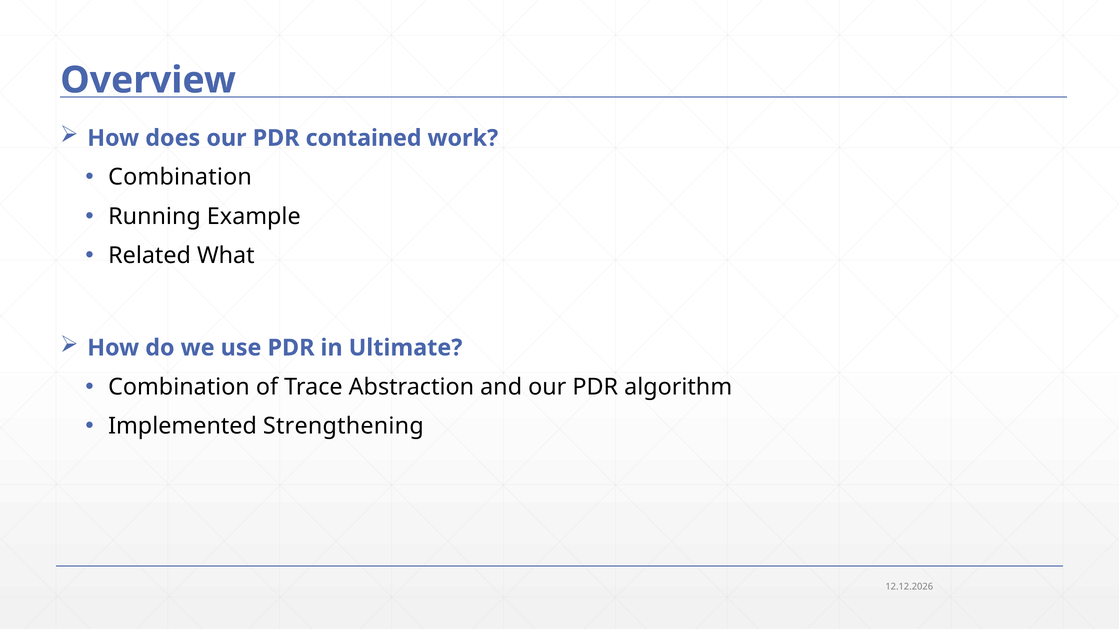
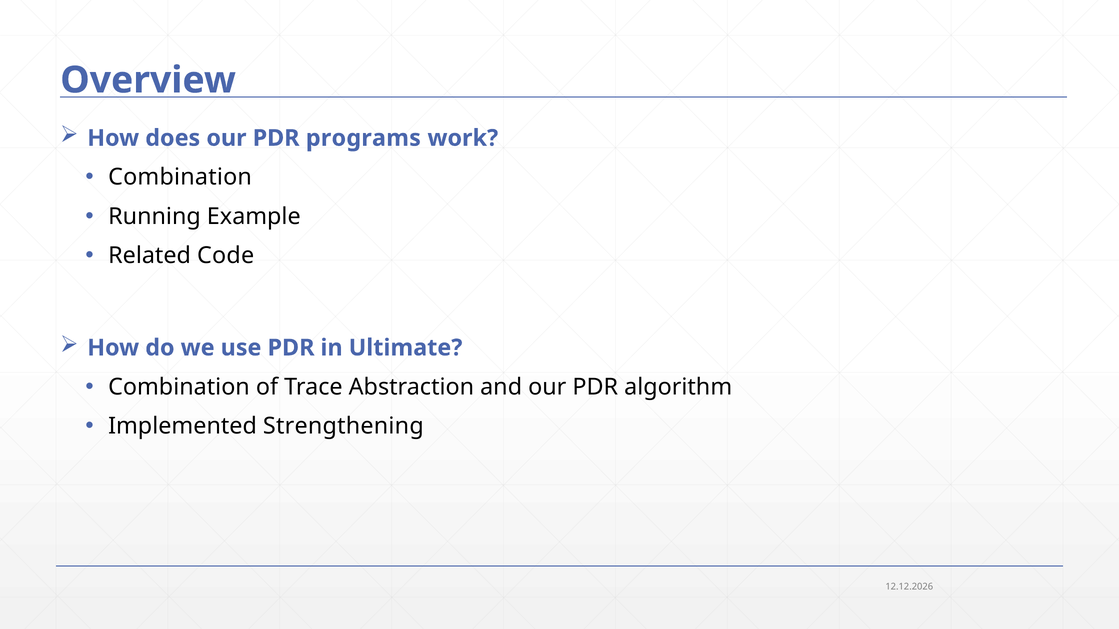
contained: contained -> programs (363, 138)
What: What -> Code (226, 256)
